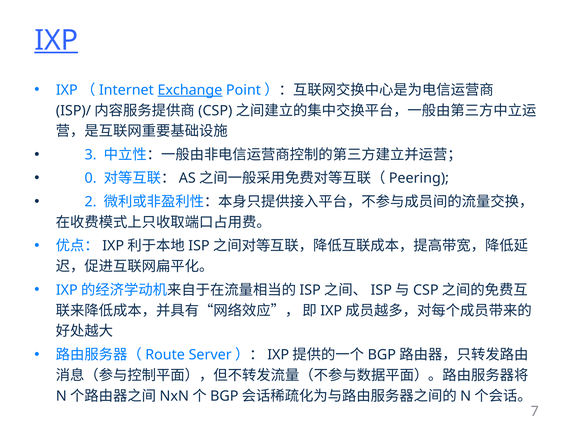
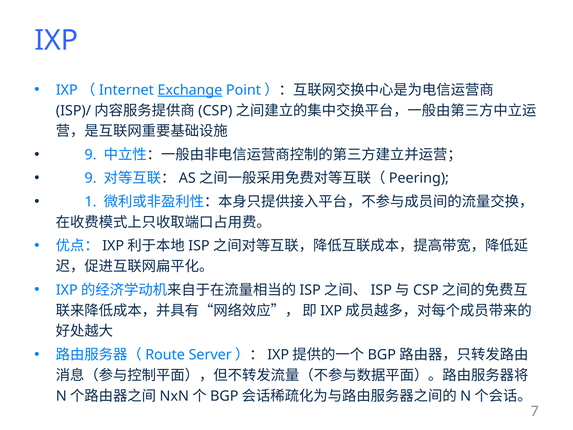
IXP underline: present -> none (56, 40)
3: 3 -> 9 (91, 155)
0: 0 -> 9 (91, 178)
2: 2 -> 1 (91, 202)
